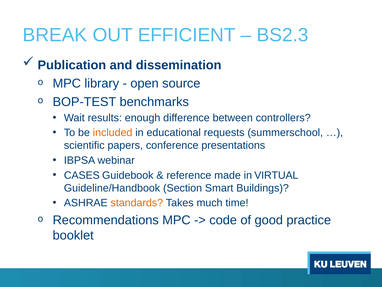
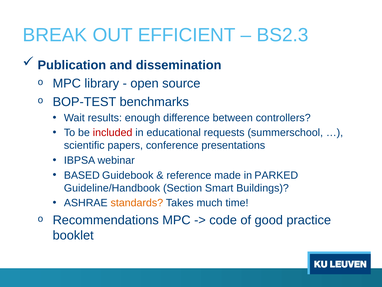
included colour: orange -> red (113, 132)
CASES: CASES -> BASED (82, 175)
VIRTUAL: VIRTUAL -> PARKED (276, 175)
